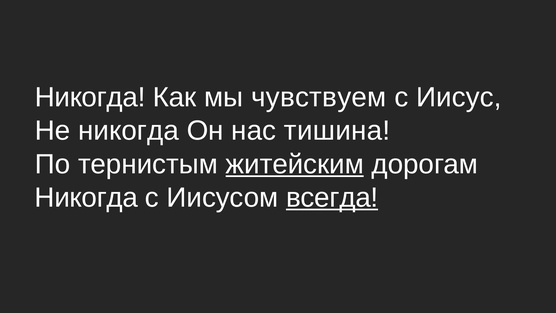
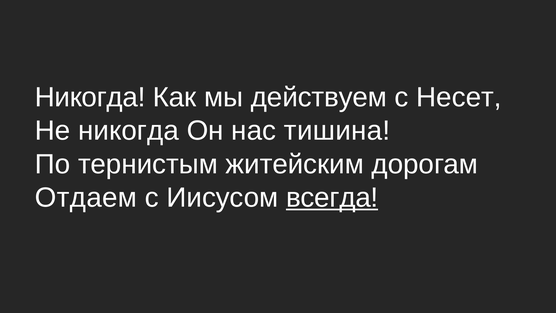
чувствуем: чувствуем -> действуем (319, 97)
Иисус: Иисус -> Несет (459, 97)
житейским underline: present -> none (295, 164)
Никогда: Никогда -> Отдаем (86, 197)
